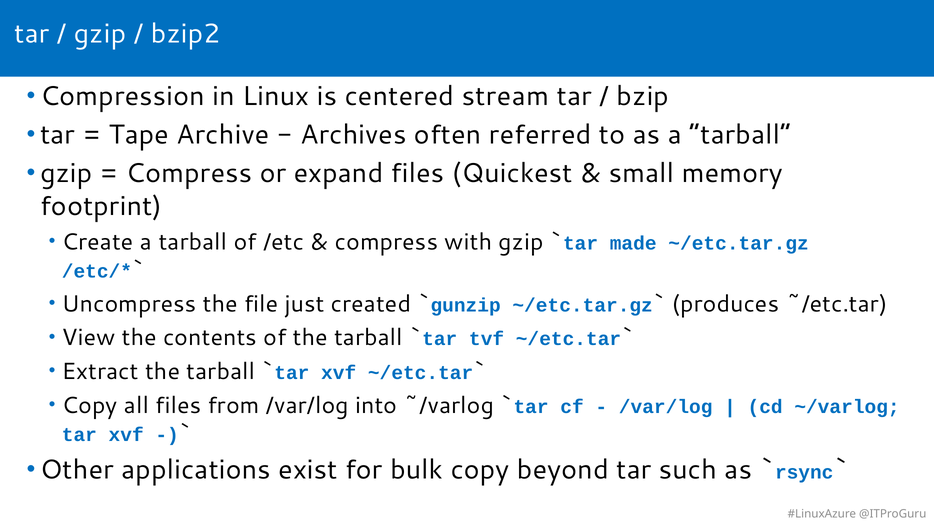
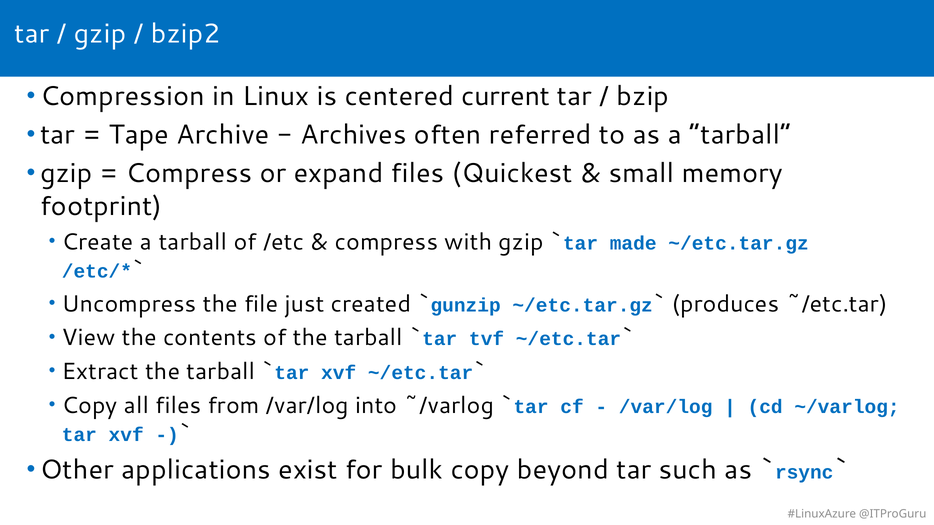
stream: stream -> current (506, 96)
